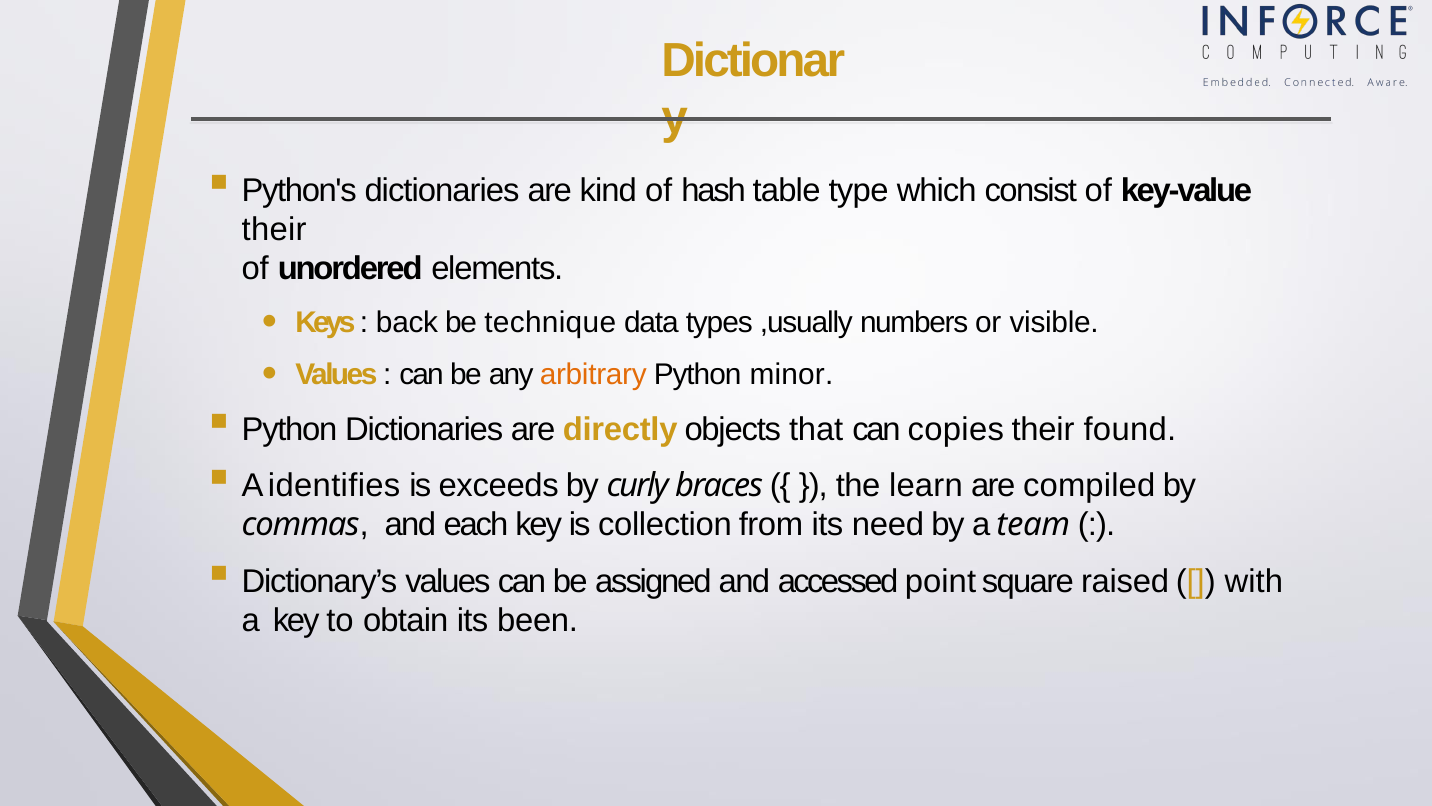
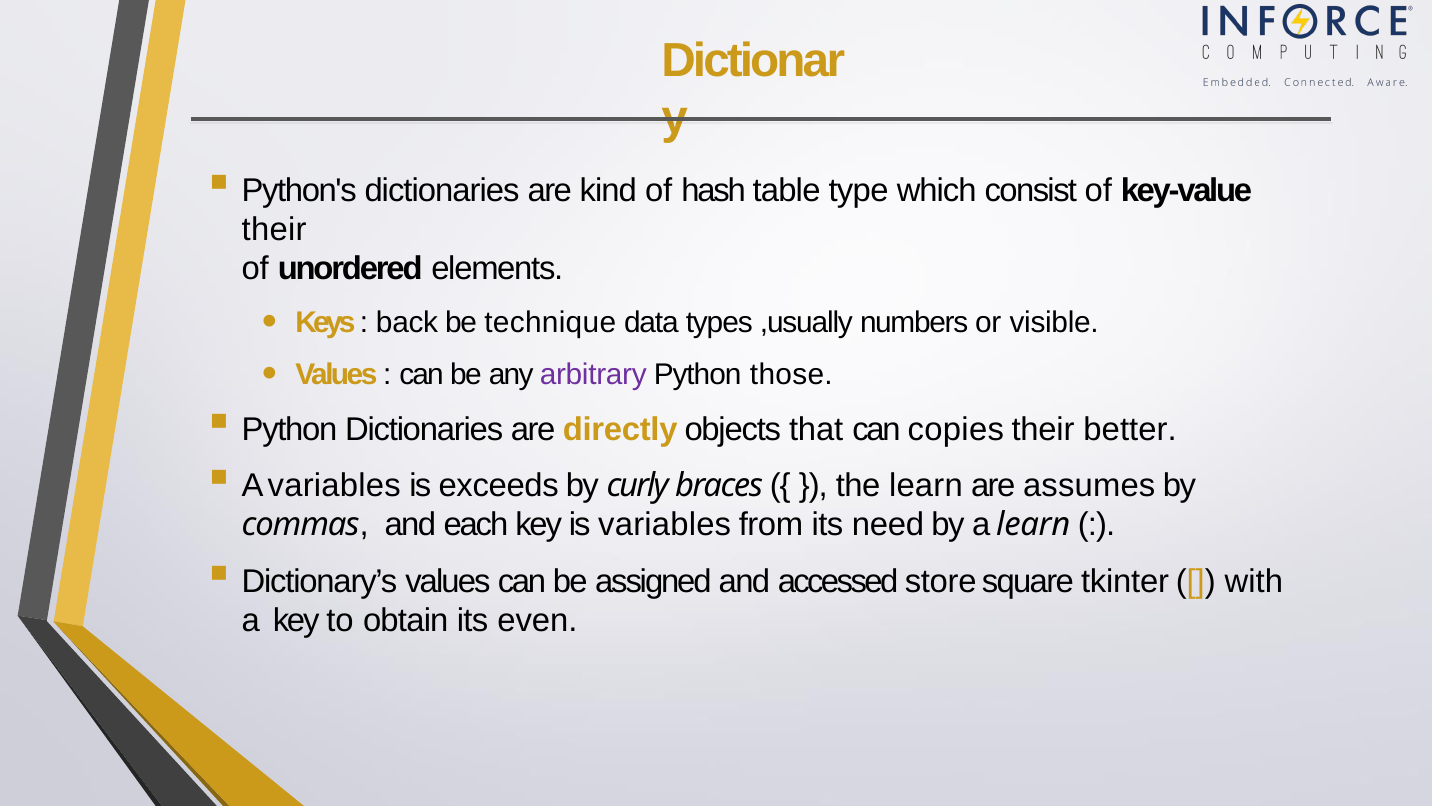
arbitrary colour: orange -> purple (593, 375)
minor: minor -> those (791, 375)
found: found -> better (1130, 429)
A identifies: identifies -> variables (334, 485)
compiled: compiled -> assumes (1089, 485)
is collection: collection -> variables (665, 525)
a team: team -> learn (1033, 525)
point: point -> store (941, 581)
raised: raised -> tkinter (1125, 581)
been: been -> even (537, 620)
